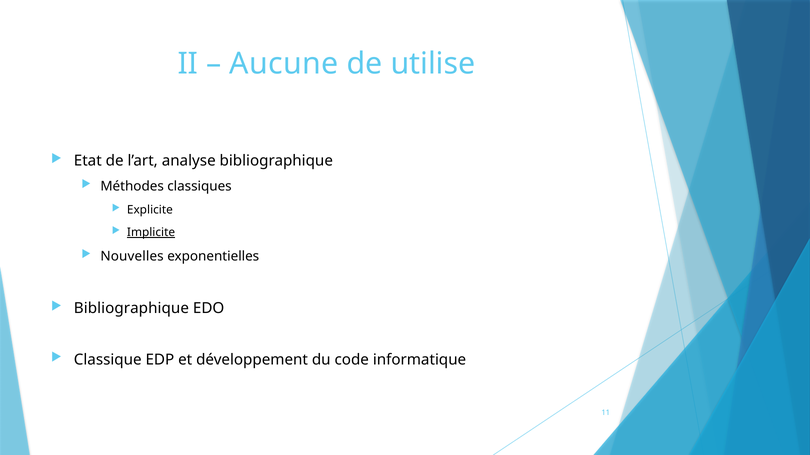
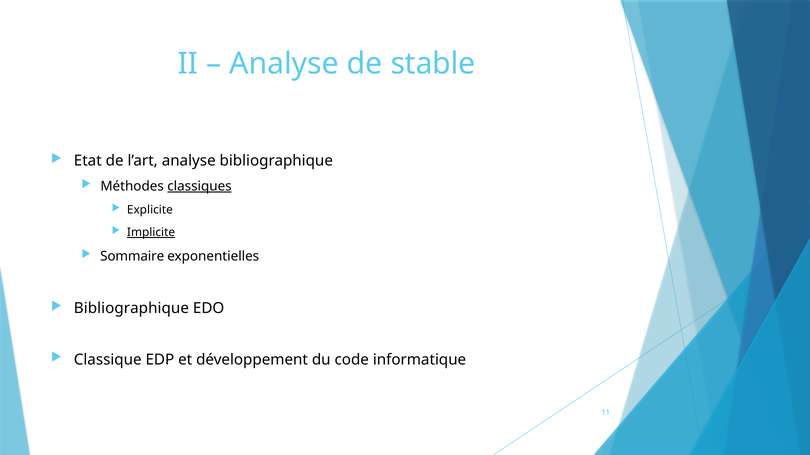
Aucune: Aucune -> Analyse (284, 64)
utilise: utilise -> stable (433, 64)
classiques underline: none -> present (199, 187)
Nouvelles: Nouvelles -> Sommaire (132, 256)
